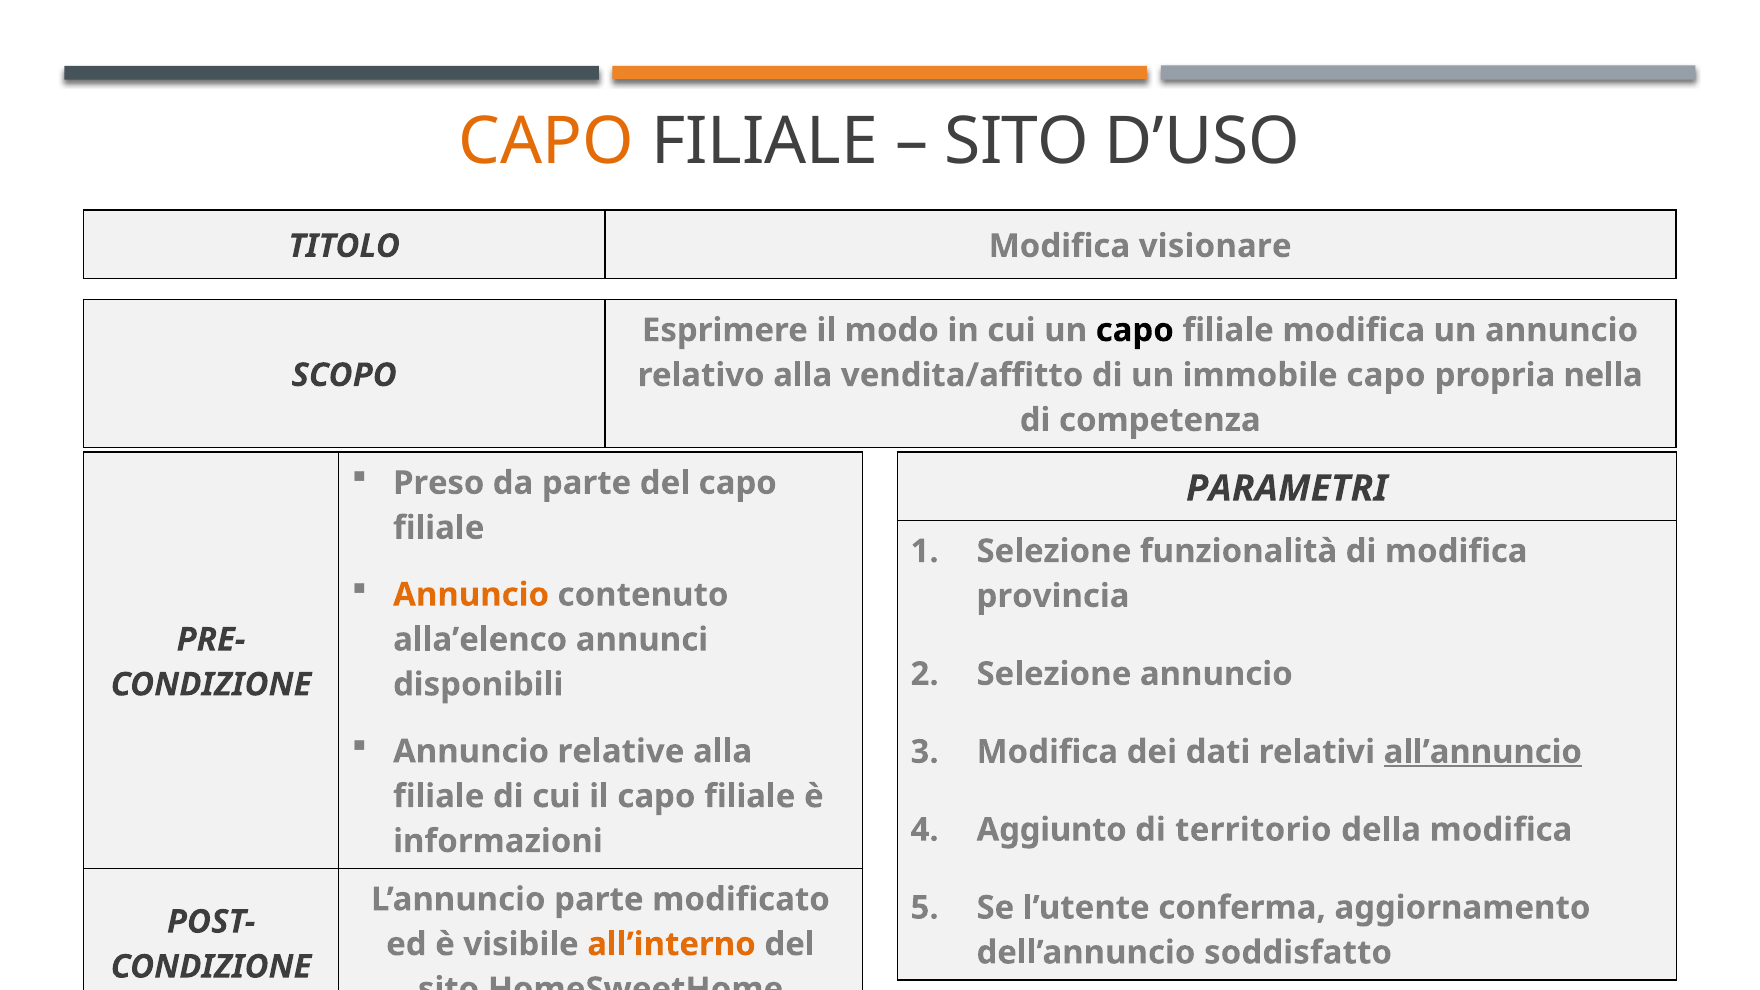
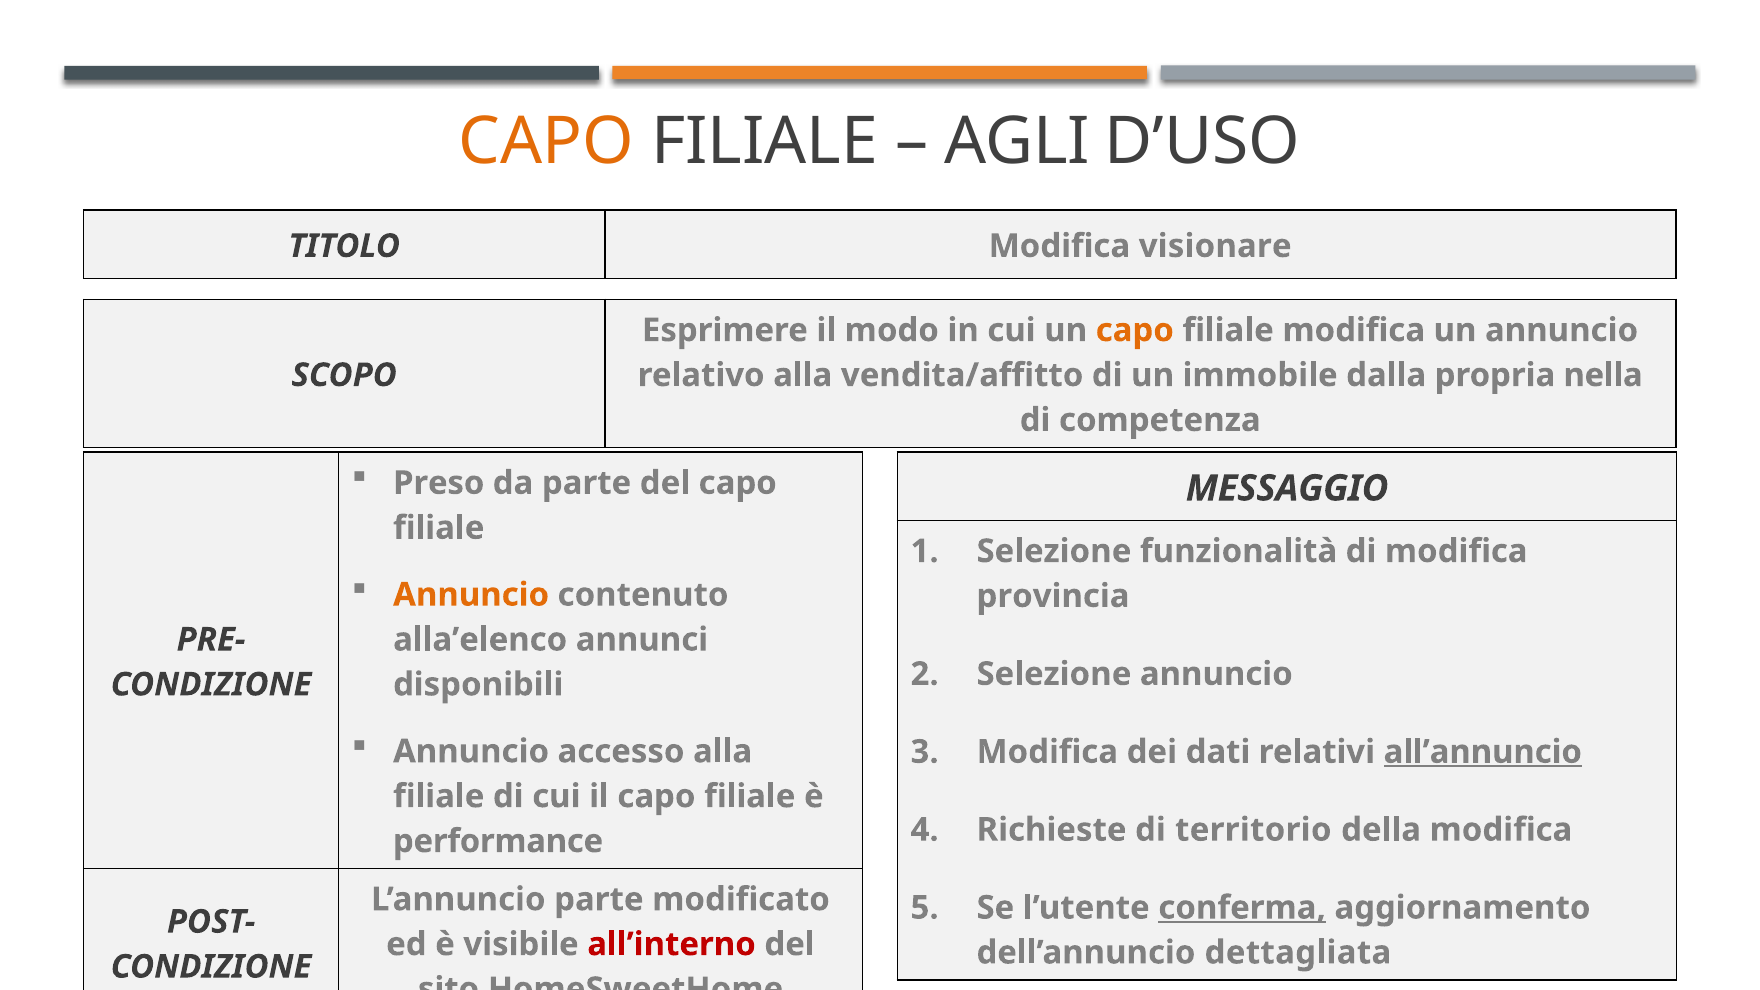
SITO: SITO -> AGLI (1017, 141)
capo colour: black -> orange (1135, 330)
immobile capo: capo -> dalla (1386, 375)
PARAMETRI: PARAMETRI -> MESSAGGIO (1287, 488)
relative: relative -> accesso (621, 751)
Aggiunto: Aggiunto -> Richieste (1052, 830)
informazioni: informazioni -> performance (498, 841)
conferma underline: none -> present (1242, 908)
all’interno colour: orange -> red (672, 944)
soddisfatto: soddisfatto -> dettagliata (1298, 953)
